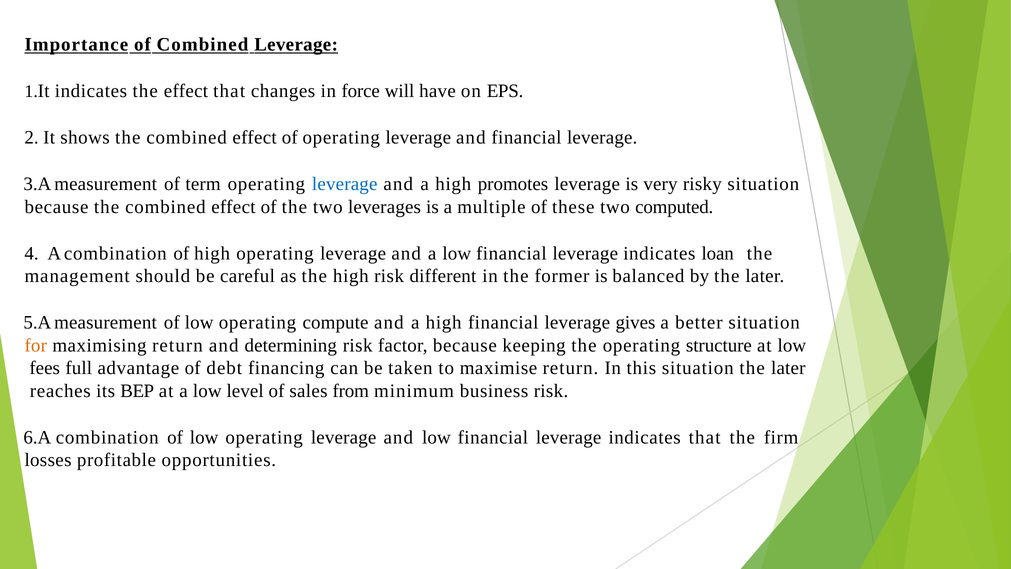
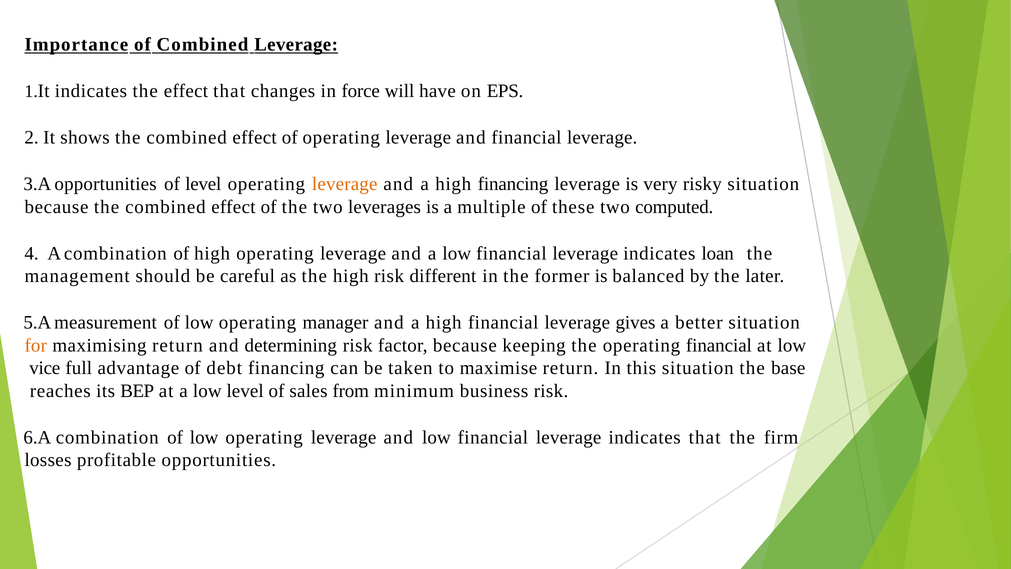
measurement: measurement -> opportunities (106, 184)
of term: term -> level (203, 184)
leverage colour: blue -> orange (345, 184)
high promotes: promotes -> financing (513, 184)
compute: compute -> manager (336, 322)
operating structure: structure -> financial (719, 345)
fees: fees -> vice (45, 368)
situation the later: later -> base (788, 368)
